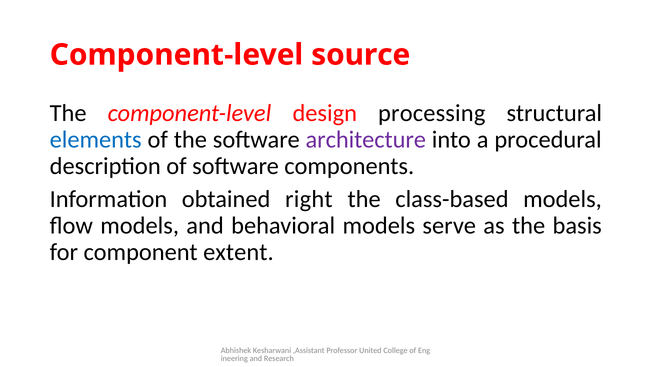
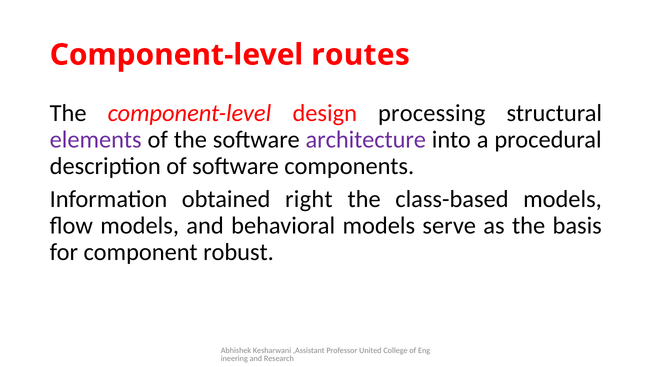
source: source -> routes (361, 55)
elements colour: blue -> purple (96, 140)
extent: extent -> robust (238, 252)
